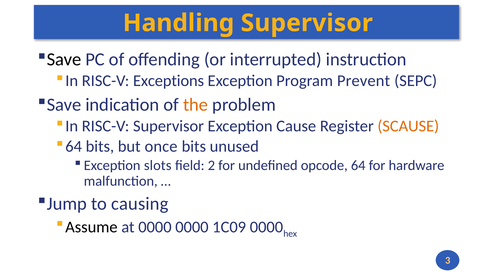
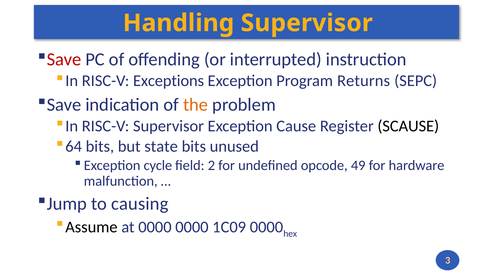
Save colour: black -> red (64, 59)
Prevent: Prevent -> Returns (364, 81)
SCAUSE colour: orange -> black (408, 126)
once: once -> state (161, 147)
slots: slots -> cycle (158, 166)
opcode 64: 64 -> 49 (358, 166)
